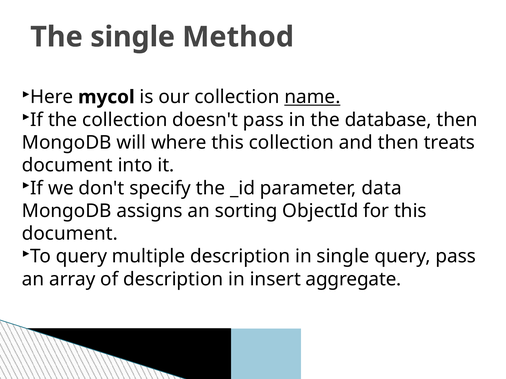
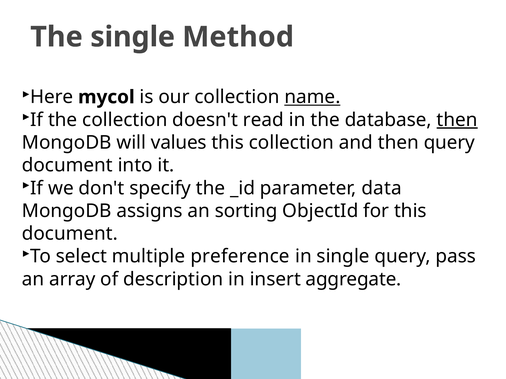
doesn't pass: pass -> read (263, 120)
then underline: none -> present (457, 120)
where: where -> values (179, 143)
then treats: treats -> query (449, 143)
To query: query -> select (81, 257)
multiple description: description -> preference (240, 257)
